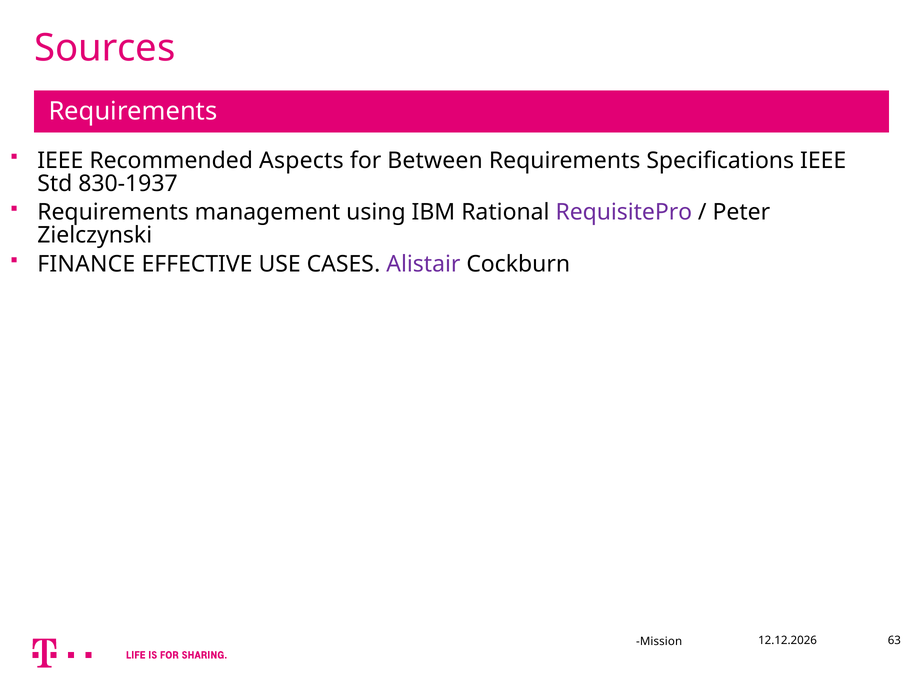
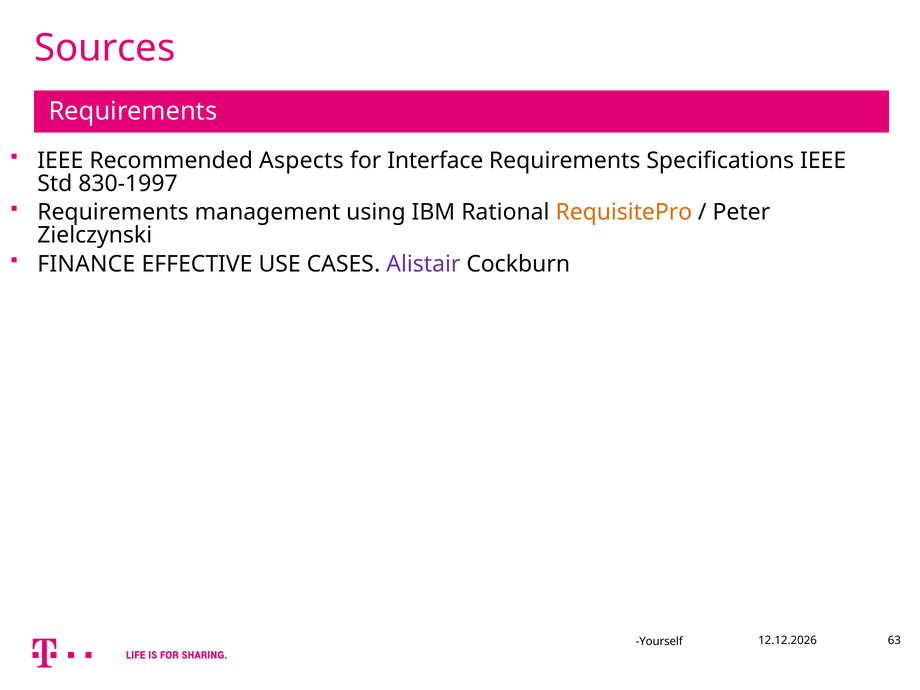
Between: Between -> Interface (435, 160)
830-1937: 830-1937 -> 830-1997 (128, 183)
RequisitePro colour: purple -> orange (624, 212)
Mission: Mission -> Yourself (659, 641)
